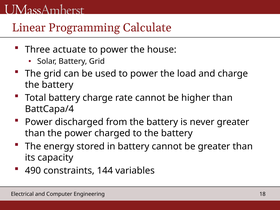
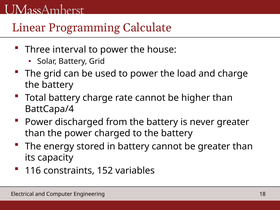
actuate: actuate -> interval (69, 50)
490: 490 -> 116 (33, 171)
144: 144 -> 152 (105, 171)
